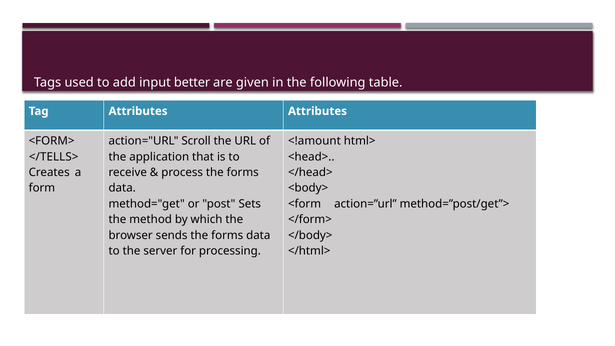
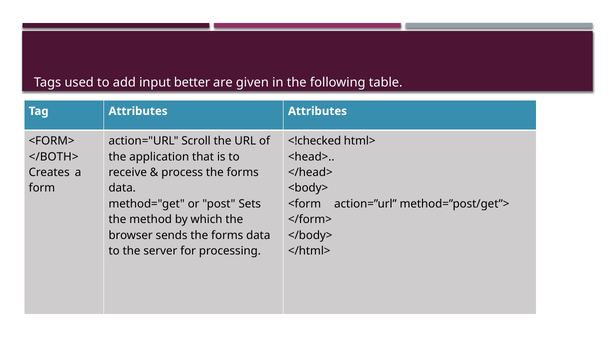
<!amount: <!amount -> <!checked (315, 141)
</TELLS>: </TELLS> -> </BOTH> (54, 157)
